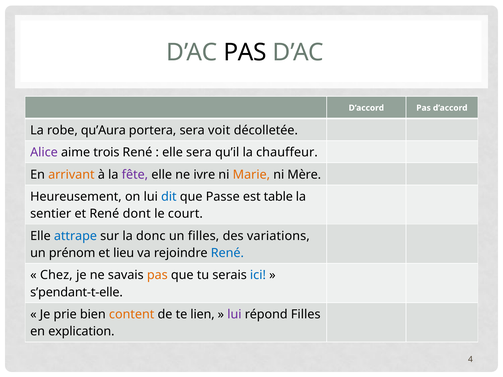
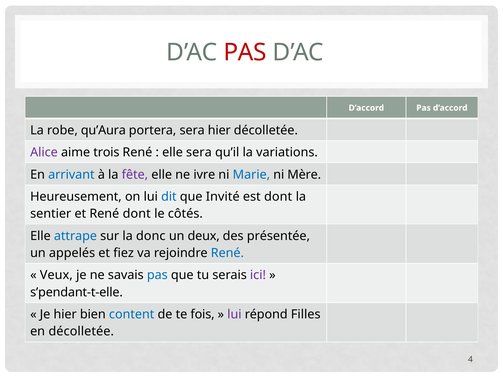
PAS colour: black -> red (245, 53)
sera voit: voit -> hier (219, 130)
chauffeur: chauffeur -> variations (287, 152)
arrivant colour: orange -> blue (71, 175)
Marie colour: orange -> blue (251, 175)
Passe: Passe -> Invité (223, 197)
est table: table -> dont (278, 197)
court: court -> côtés (185, 214)
un filles: filles -> deux (204, 236)
variations: variations -> présentée (278, 236)
prénom: prénom -> appelés (72, 253)
lieu: lieu -> fiez (124, 253)
Chez: Chez -> Veux (56, 275)
pas colour: orange -> blue (157, 275)
ici colour: blue -> purple (258, 275)
Je prie: prie -> hier (65, 315)
content colour: orange -> blue (132, 315)
lien: lien -> fois (203, 315)
en explication: explication -> décolletée (81, 332)
